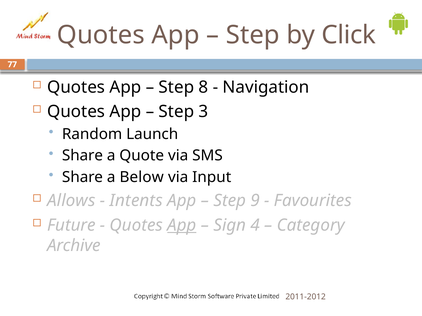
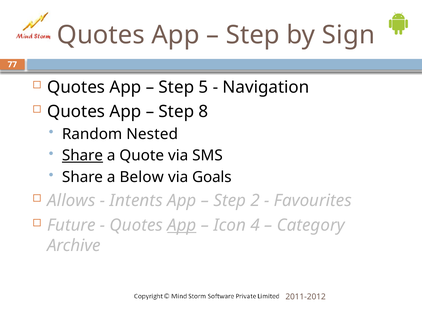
Click: Click -> Sign (348, 35)
8: 8 -> 5 (203, 87)
3: 3 -> 8 (203, 112)
Launch: Launch -> Nested (152, 134)
Share underline: none -> present (82, 156)
Input: Input -> Goals (212, 177)
9: 9 -> 2 (255, 201)
Sign: Sign -> Icon (230, 226)
